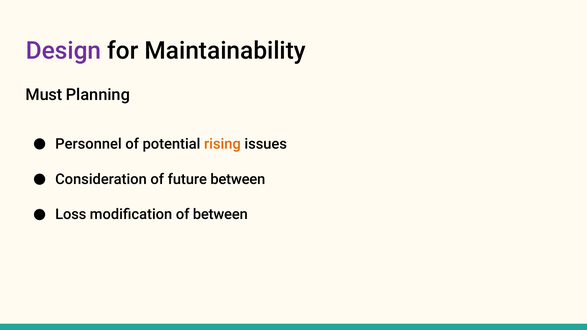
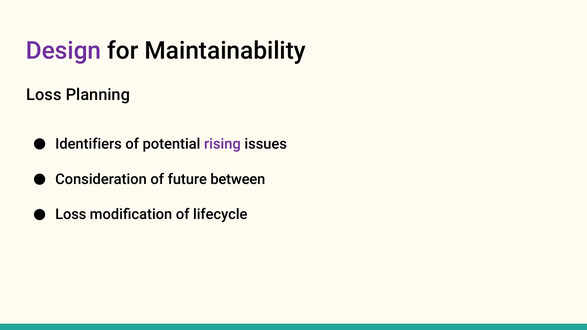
Must: Must -> Loss (44, 95)
Personnel: Personnel -> Identifiers (88, 144)
rising colour: orange -> purple (222, 144)
of between: between -> lifecycle (220, 214)
